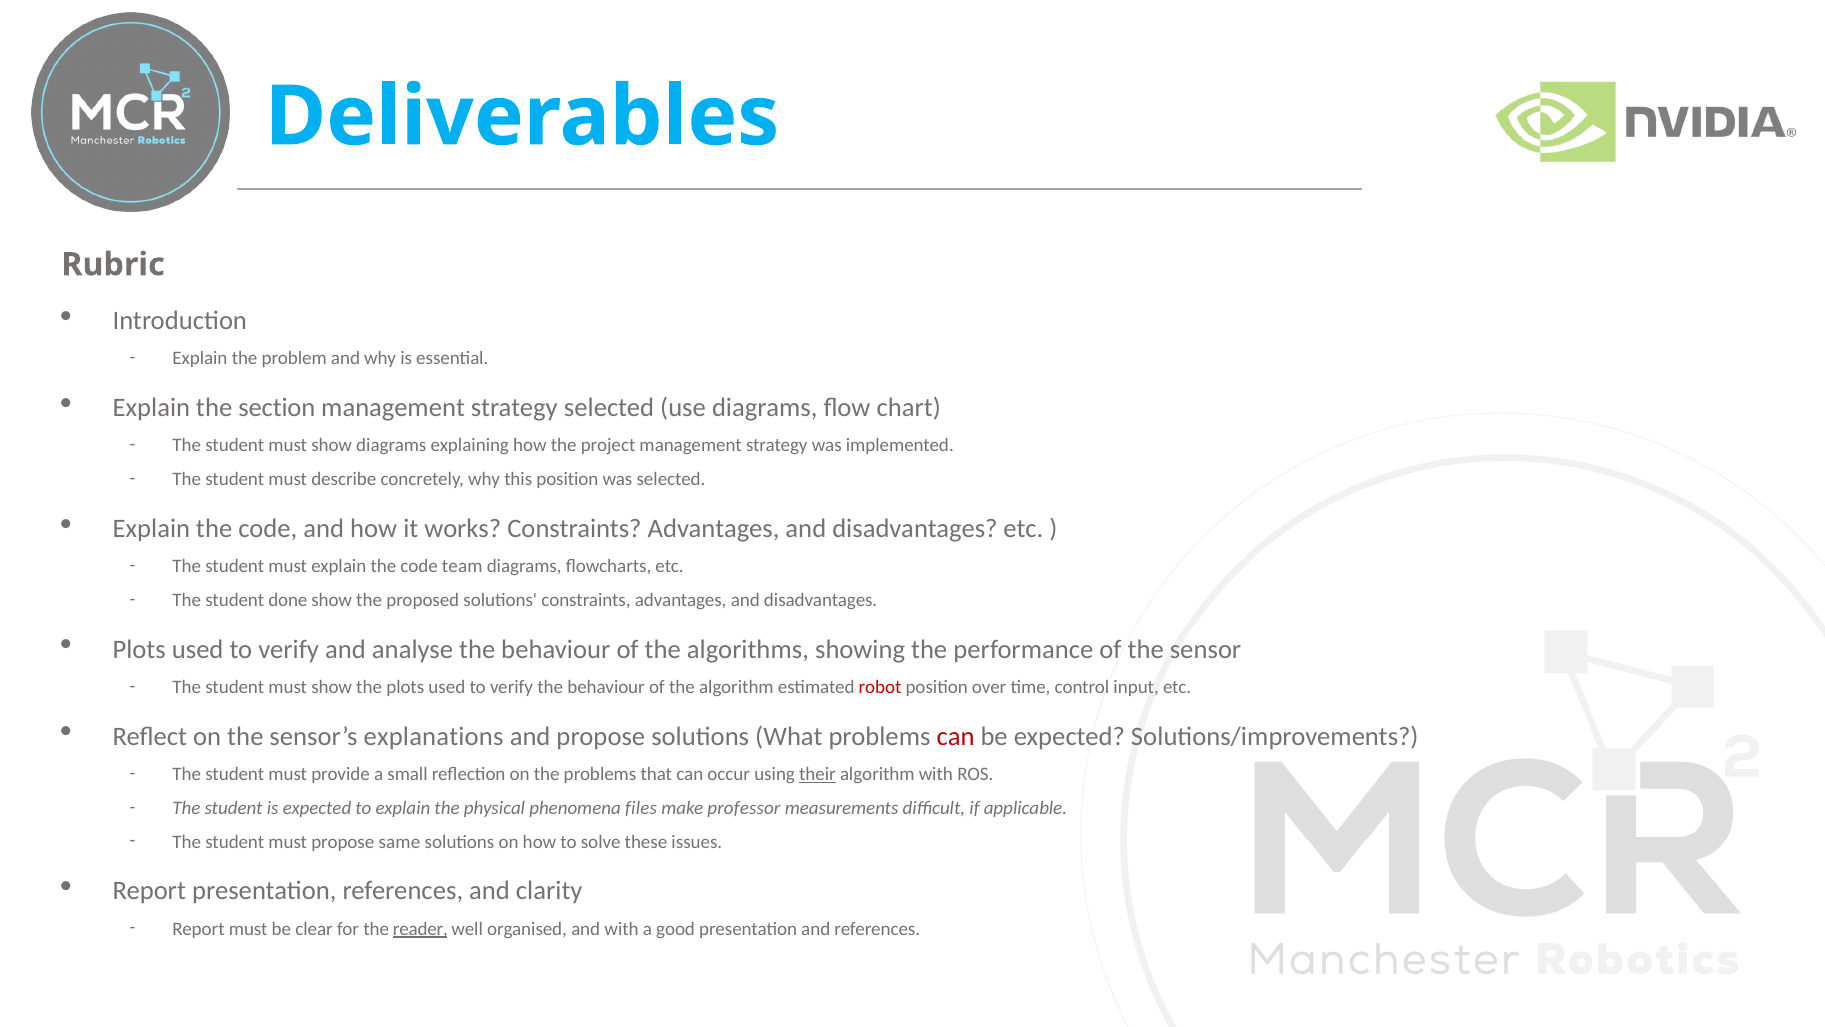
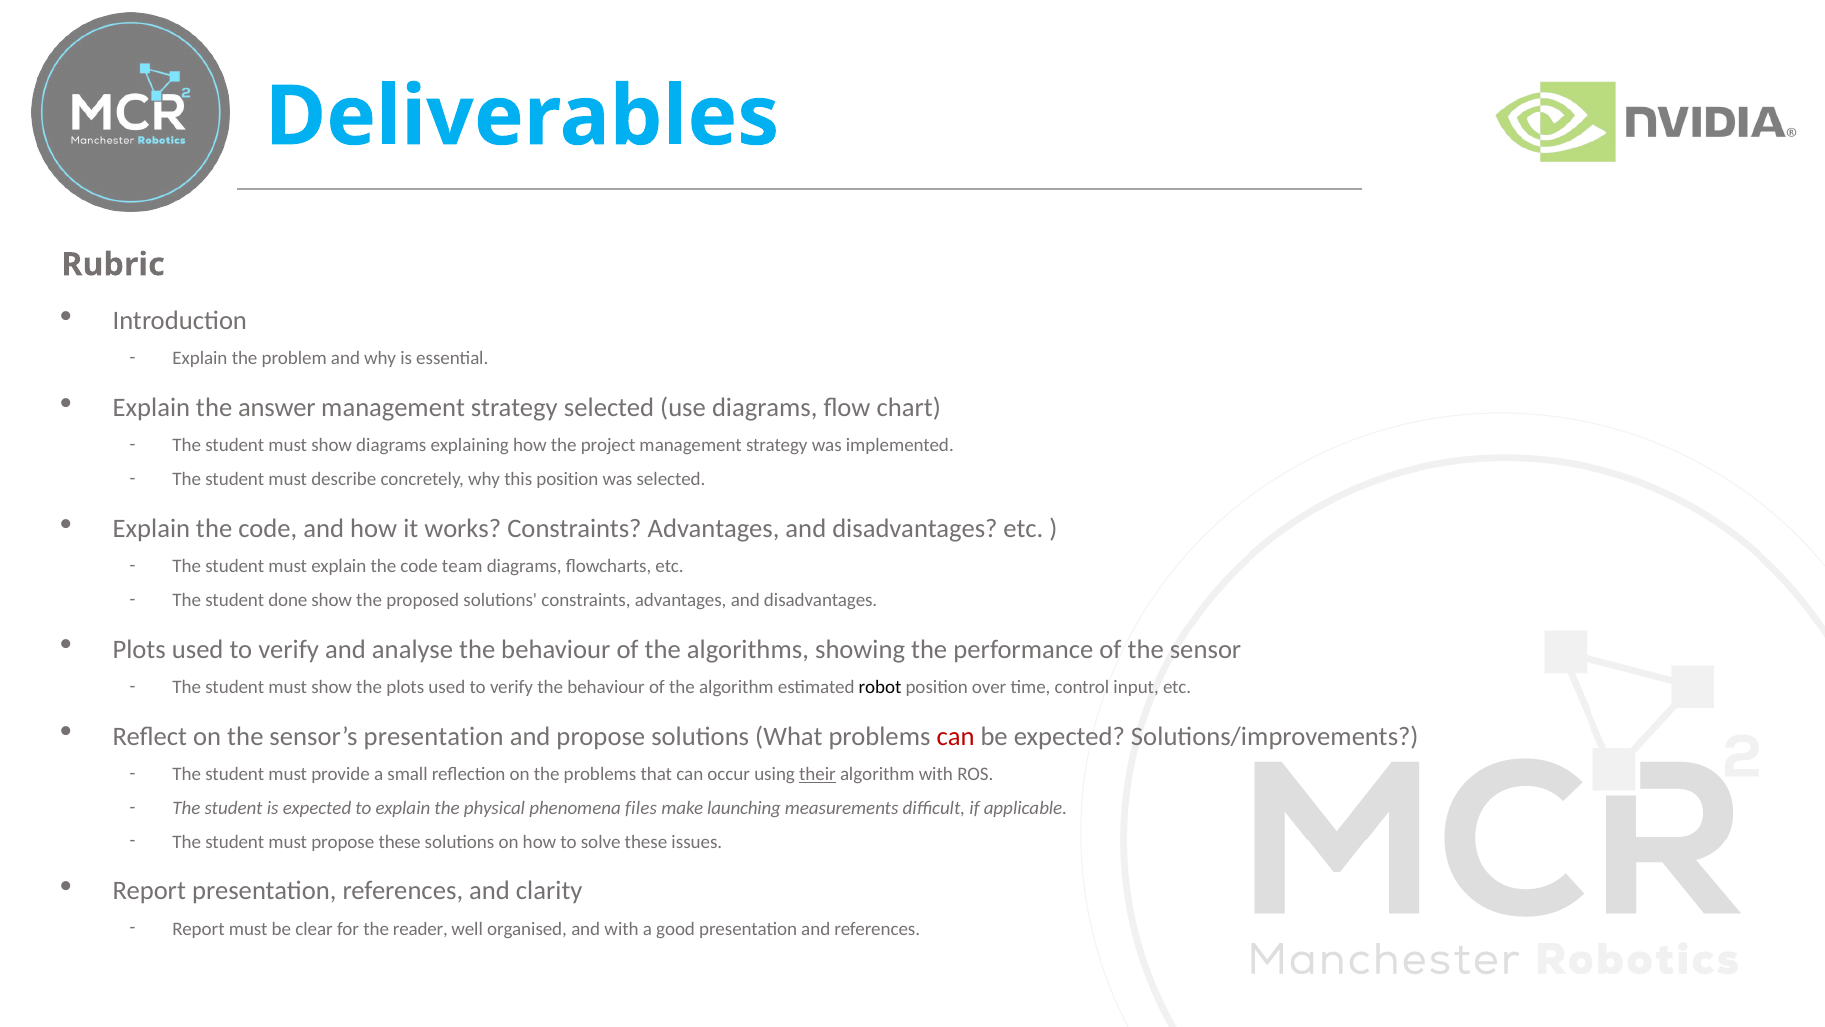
section: section -> answer (277, 408)
robot colour: red -> black (880, 687)
sensor’s explanations: explanations -> presentation (434, 736)
professor: professor -> launching (744, 808)
propose same: same -> these (400, 841)
reader underline: present -> none (420, 928)
